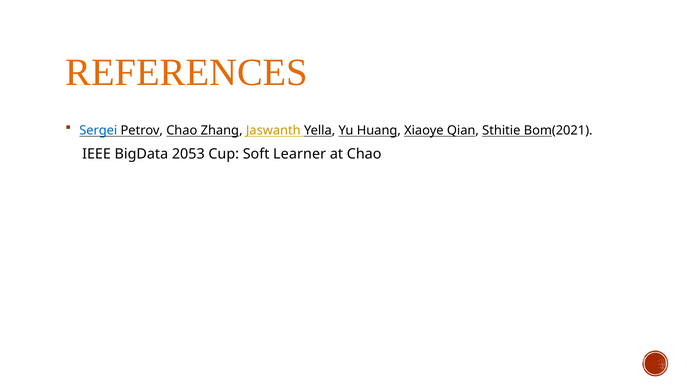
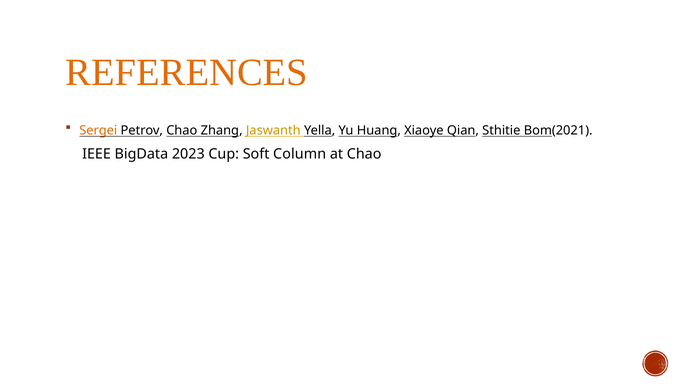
Sergei colour: blue -> orange (98, 130)
2053: 2053 -> 2023 (188, 154)
Learner: Learner -> Column (300, 154)
